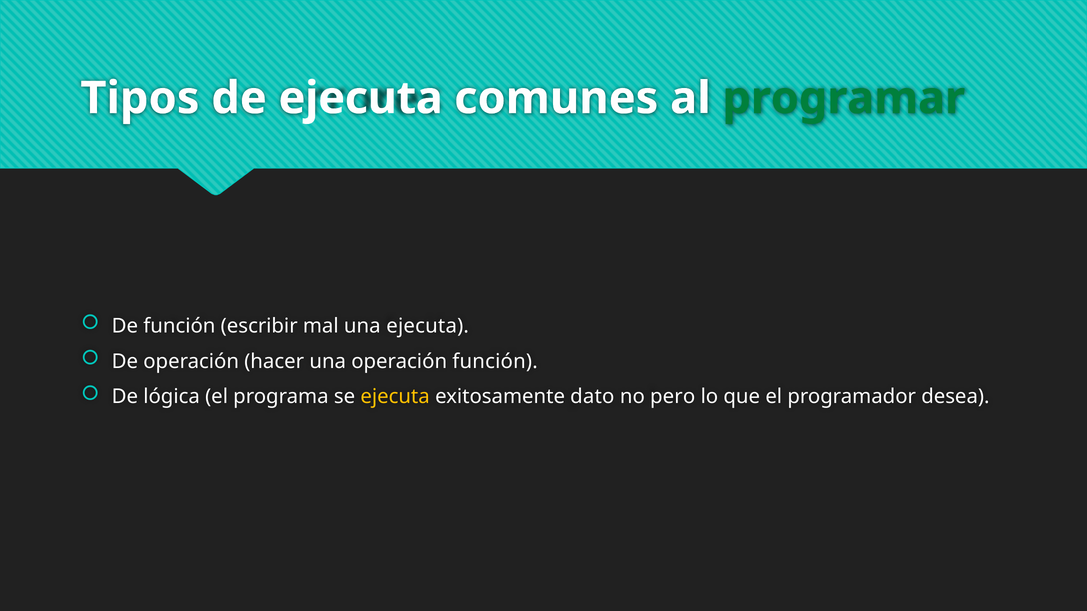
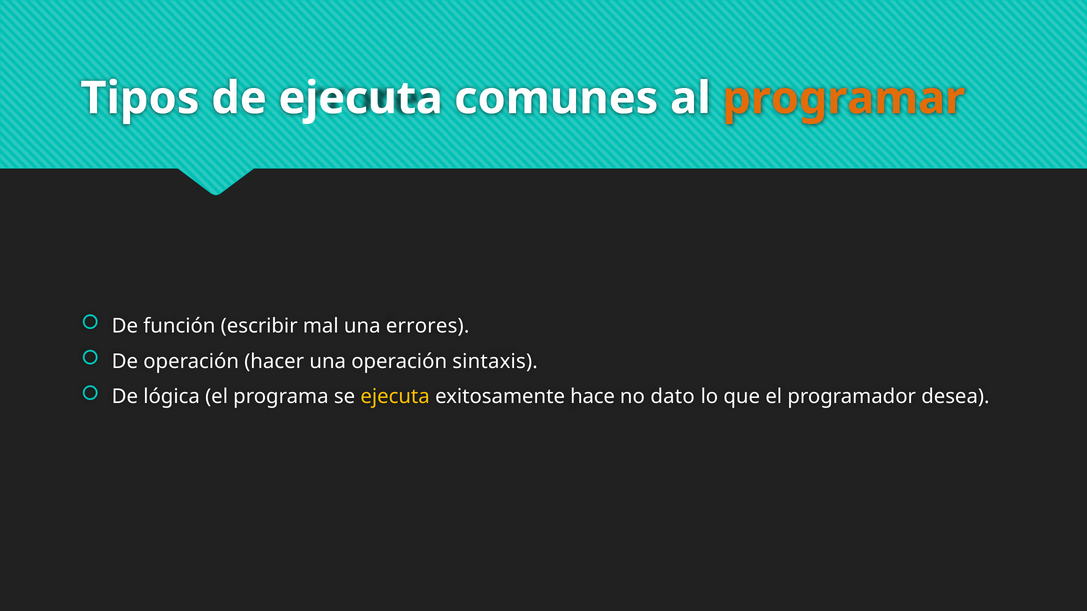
programar colour: green -> orange (844, 98)
una ejecuta: ejecuta -> errores (428, 326)
operación función: función -> sintaxis (495, 362)
dato: dato -> hace (593, 397)
pero: pero -> dato (673, 397)
